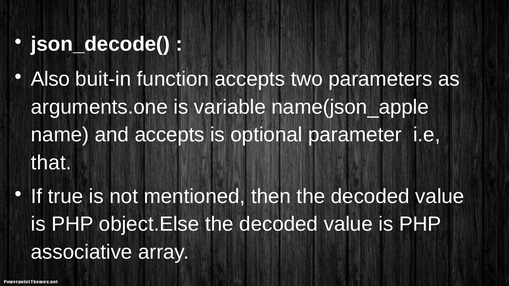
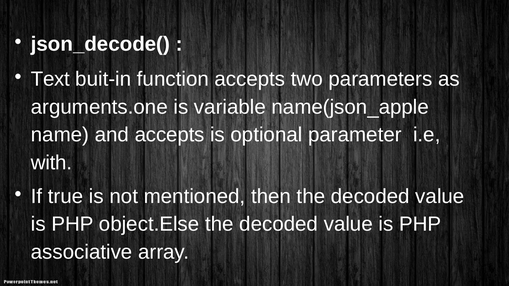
Also: Also -> Text (50, 79)
that: that -> with (52, 163)
